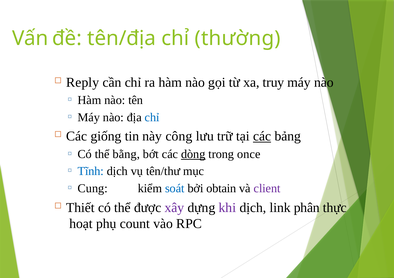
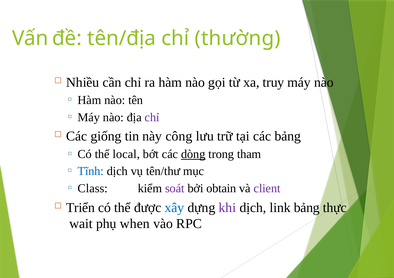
Reply: Reply -> Nhiều (83, 83)
chỉ colour: blue -> purple (152, 117)
các underline: present -> none (262, 136)
bằng: bằng -> local (126, 154)
once: once -> tham (249, 154)
Cung: Cung -> Class (93, 189)
soát colour: blue -> purple (175, 189)
Thiết: Thiết -> Triển (80, 208)
xây colour: purple -> blue (174, 208)
link phân: phân -> bảng (307, 208)
hoạt: hoạt -> wait (81, 224)
count: count -> when (135, 224)
